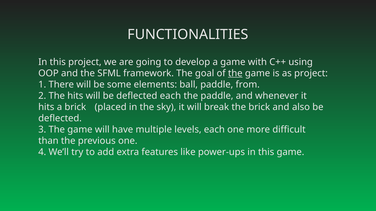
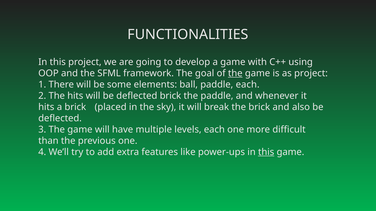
paddle from: from -> each (248, 85)
deflected each: each -> brick (170, 96)
this underline: none -> present (266, 152)
